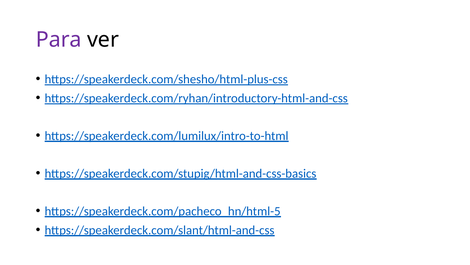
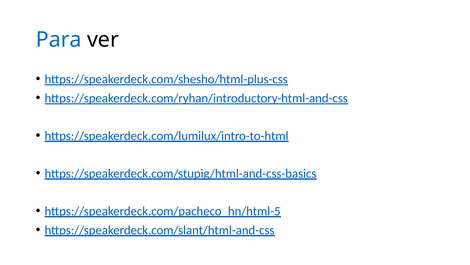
Para colour: purple -> blue (59, 39)
